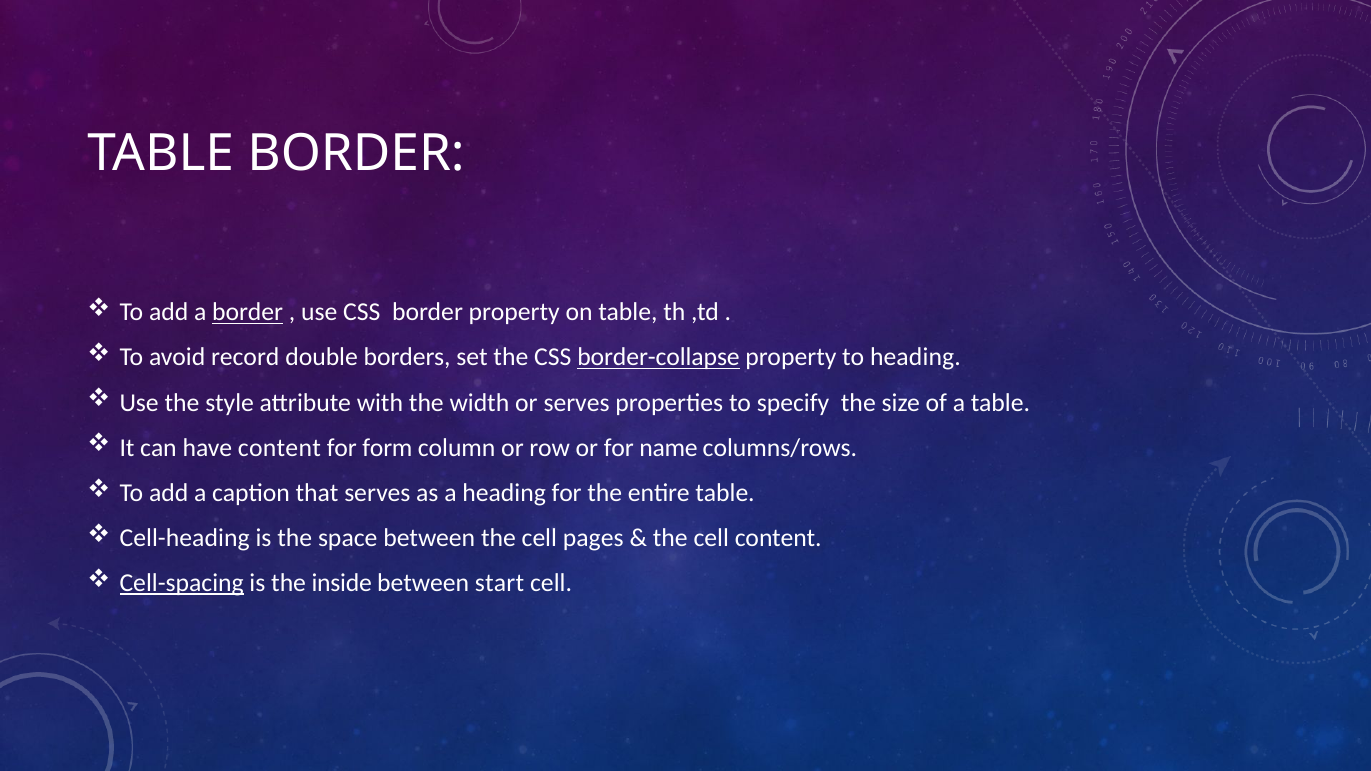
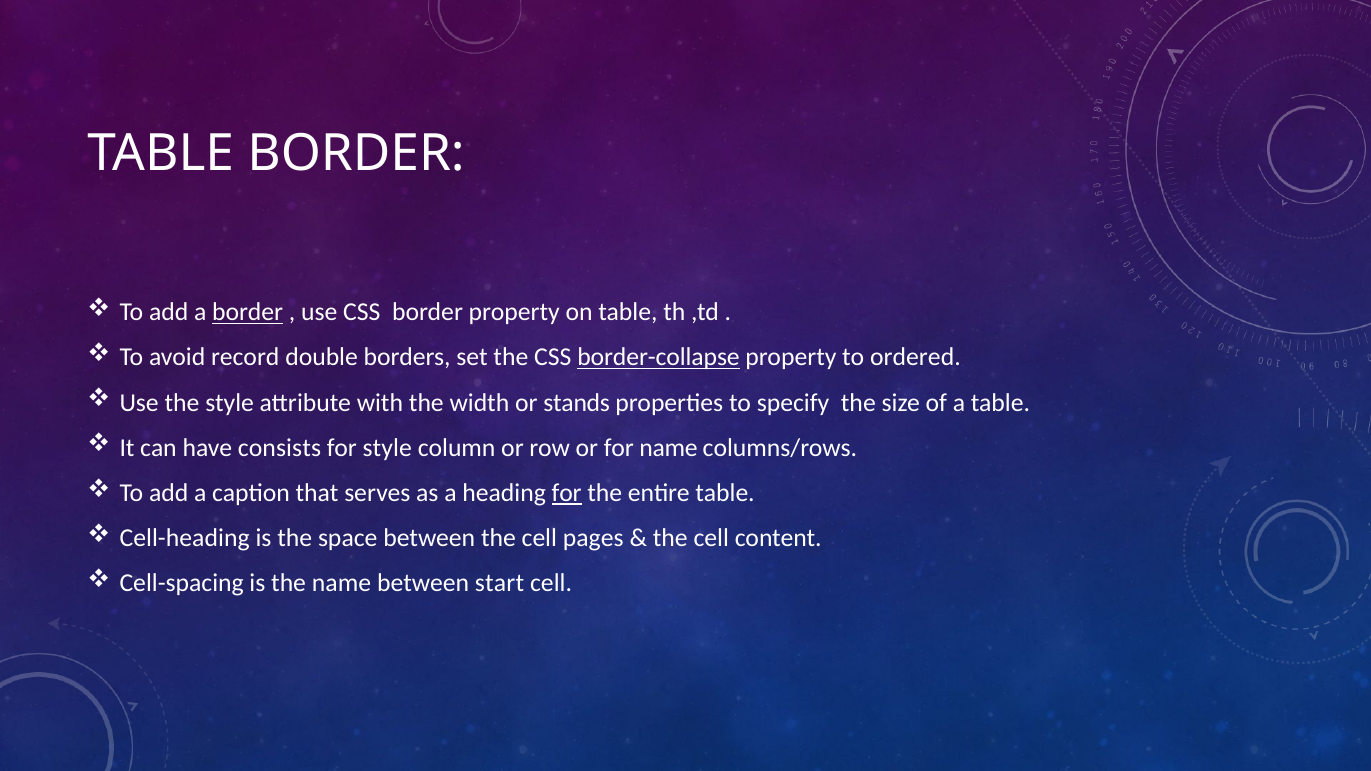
to heading: heading -> ordered (915, 358)
or serves: serves -> stands (577, 403)
have content: content -> consists (279, 448)
for form: form -> style (387, 448)
for underline: none -> present (567, 493)
Cell-spacing underline: present -> none (182, 583)
the inside: inside -> name (342, 583)
